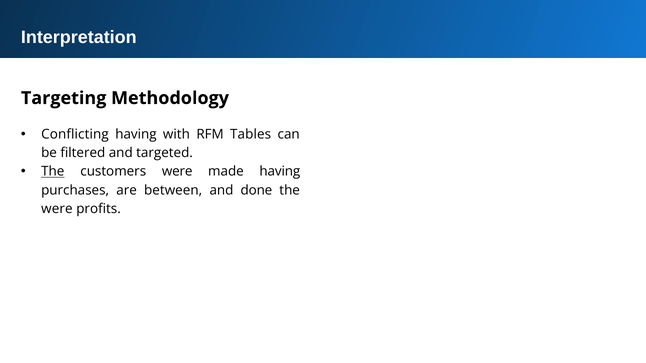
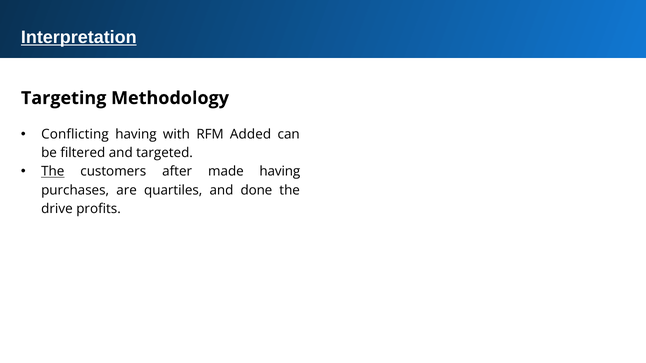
Interpretation underline: none -> present (79, 37)
Tables: Tables -> Added (251, 135)
customers were: were -> after (177, 172)
between: between -> quartiles (173, 190)
were: were -> drive (57, 209)
